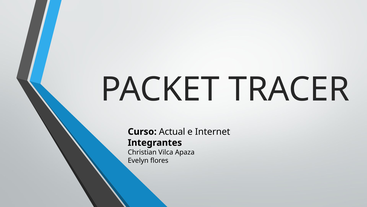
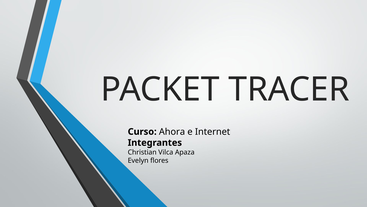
Actual: Actual -> Ahora (172, 131)
